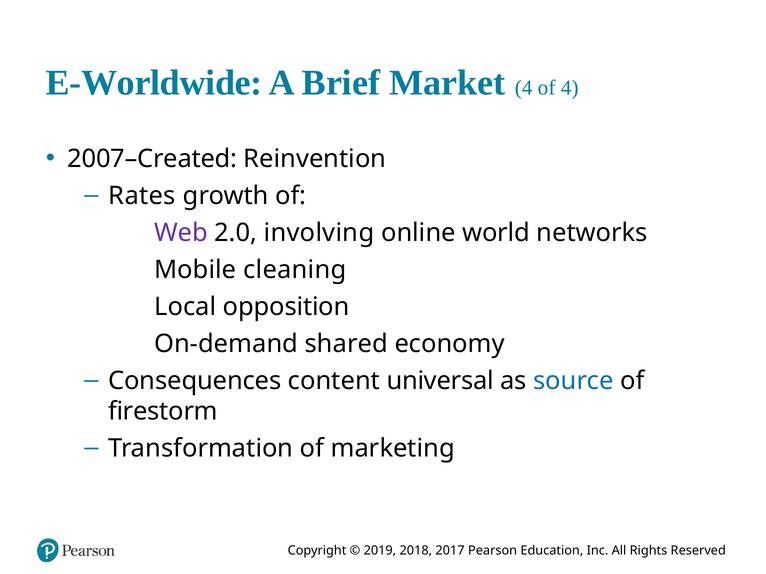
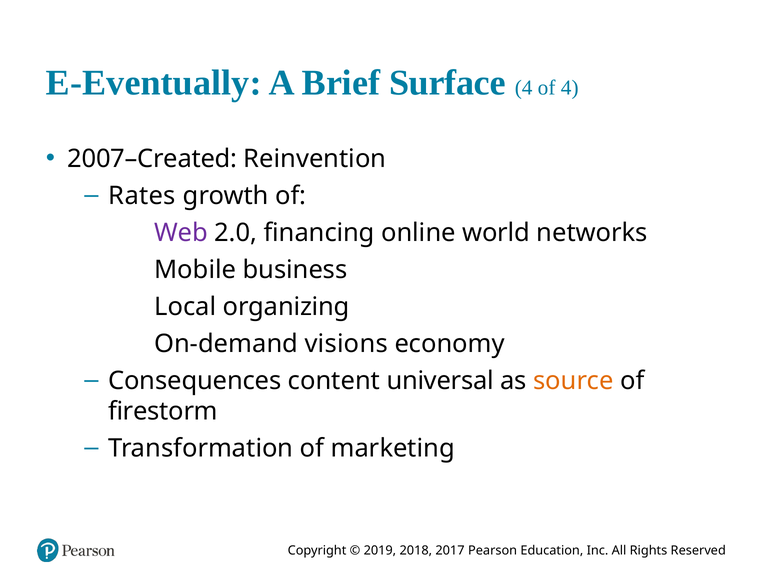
E-Worldwide: E-Worldwide -> E-Eventually (154, 83)
Market: Market -> Surface (447, 83)
involving: involving -> financing (319, 233)
cleaning: cleaning -> business (295, 270)
opposition: opposition -> organizing (286, 307)
shared: shared -> visions (346, 344)
source colour: blue -> orange (573, 381)
